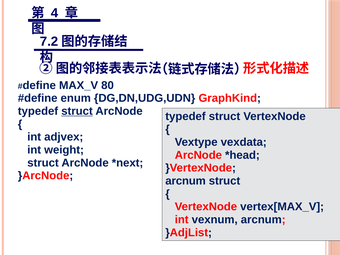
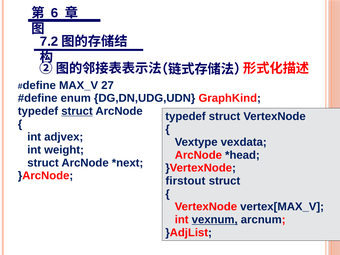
4: 4 -> 6 (54, 13)
80: 80 -> 27 (108, 85)
arcnum: arcnum -> firstout (185, 181)
vexnum underline: none -> present (215, 220)
